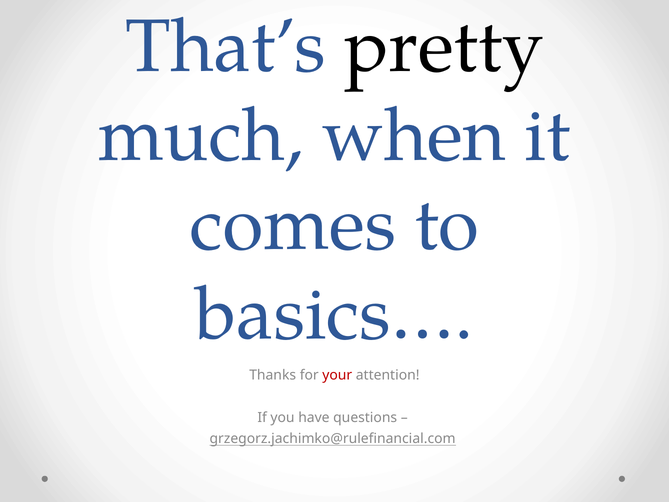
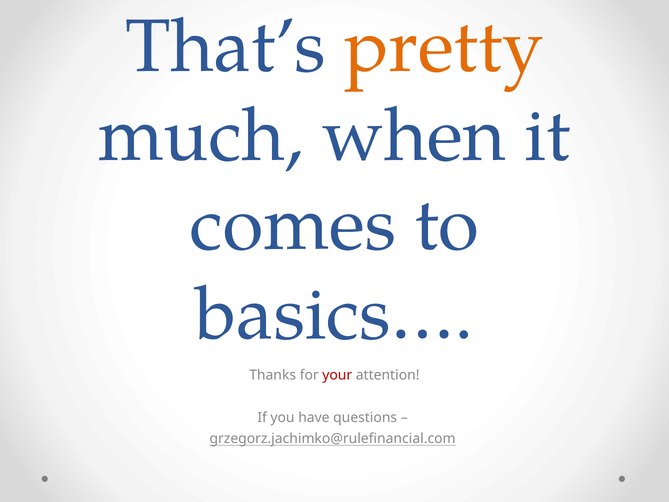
pretty colour: black -> orange (444, 46)
